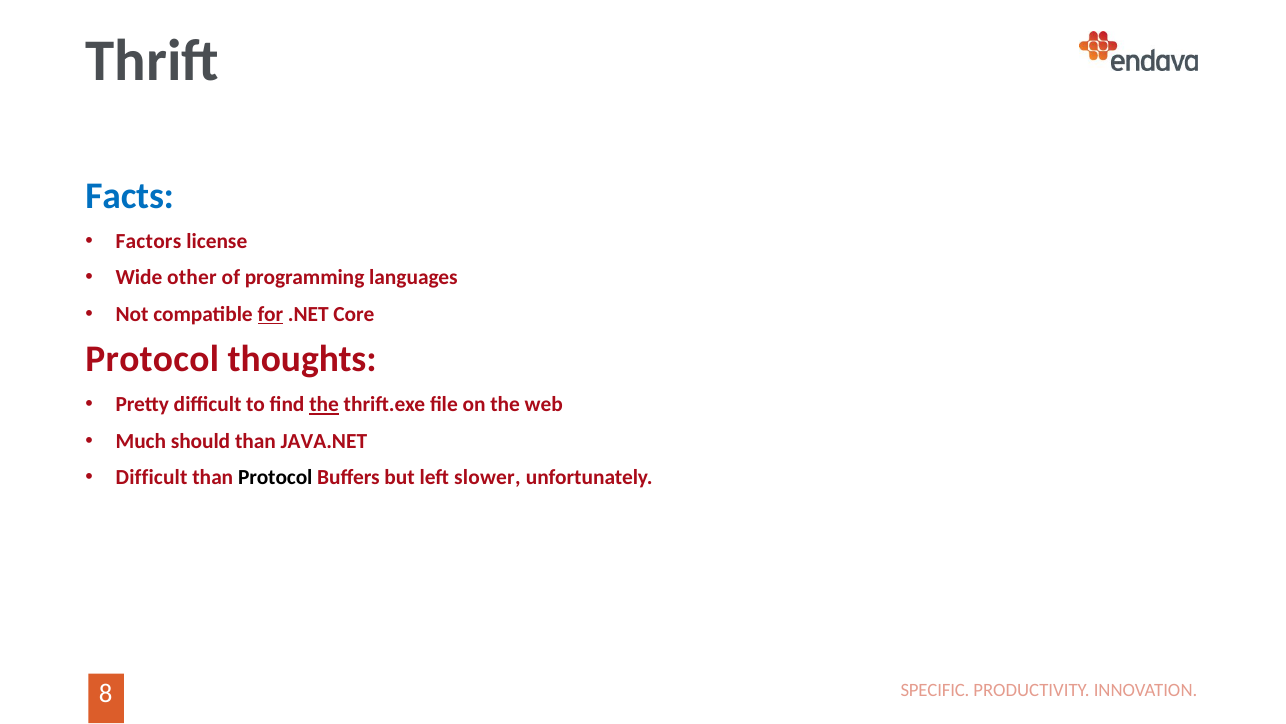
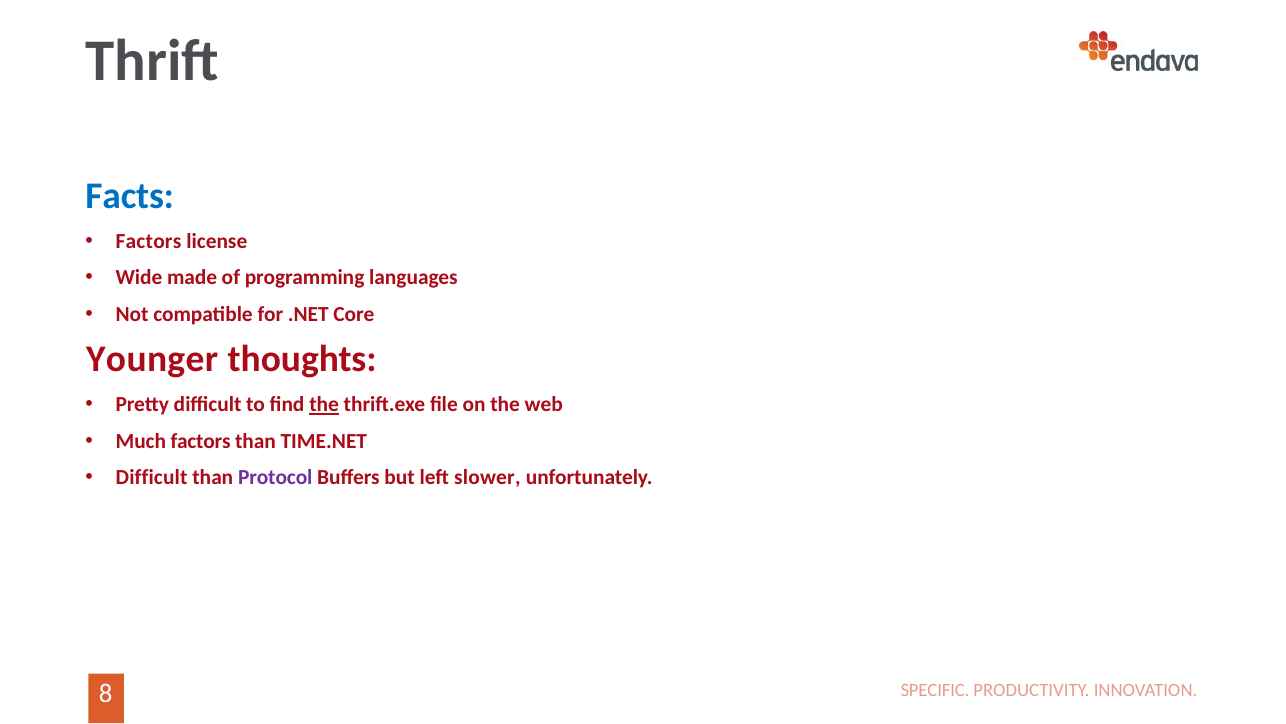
other: other -> made (192, 277)
for underline: present -> none (270, 314)
Protocol: Protocol -> Younger (152, 359)
Much should: should -> factors (201, 441)
JAVA.NET: JAVA.NET -> TIME.NET (324, 441)
Protocol colour: black -> purple (275, 477)
